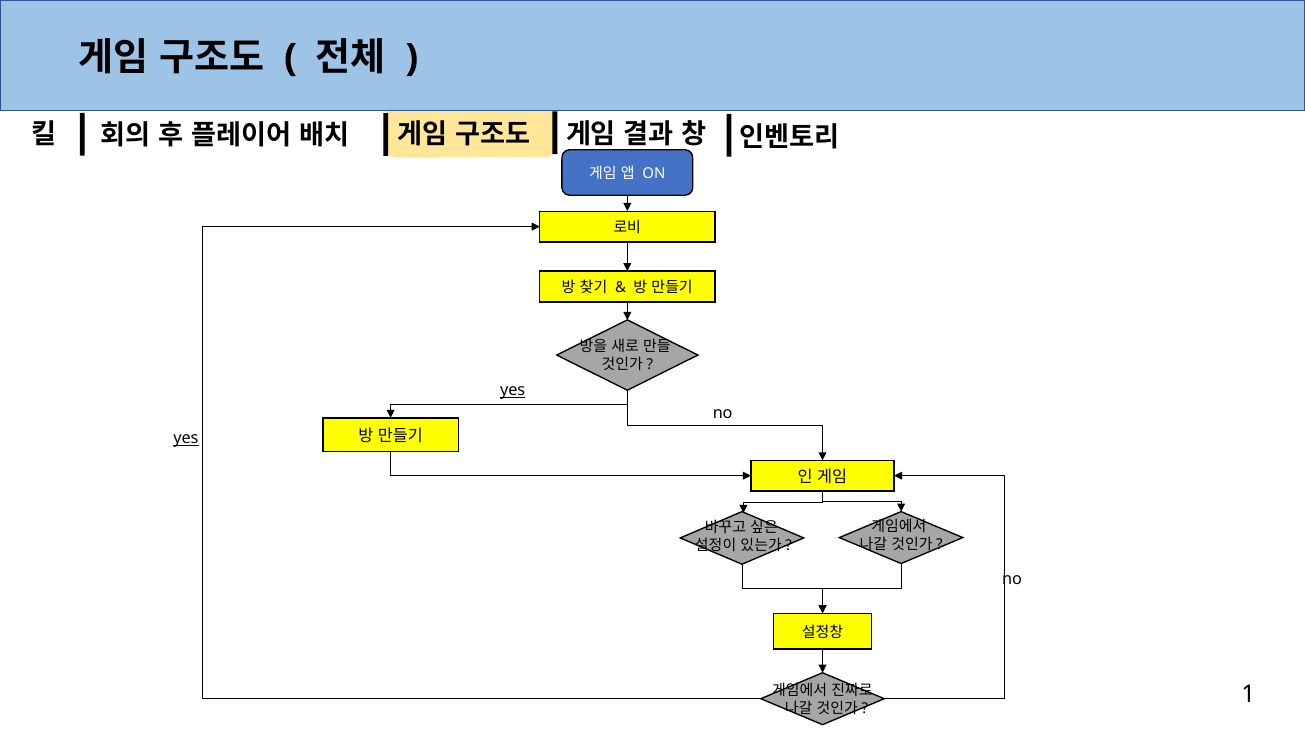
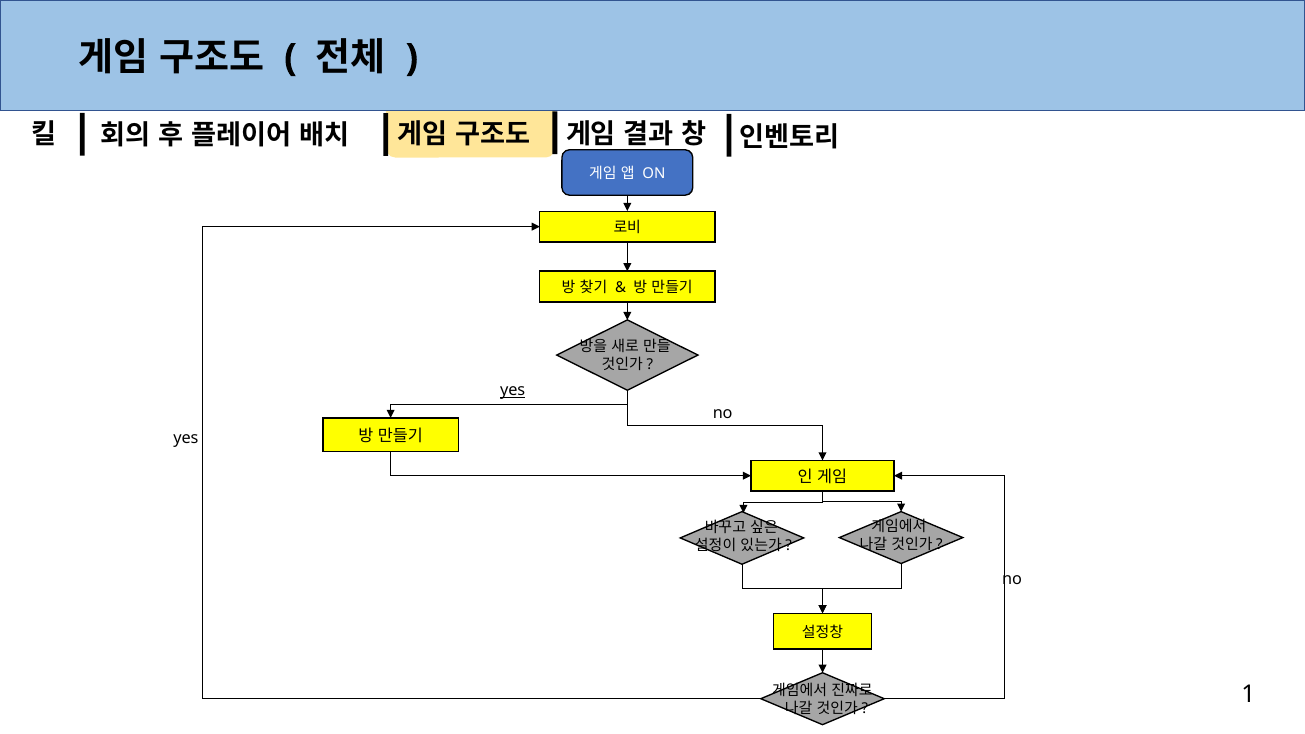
yes underline: present -> none (186, 439)
